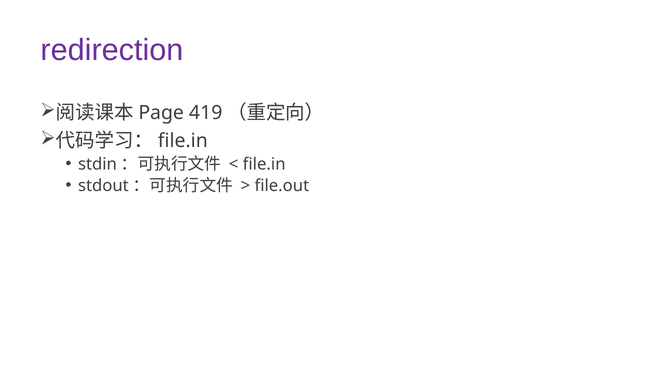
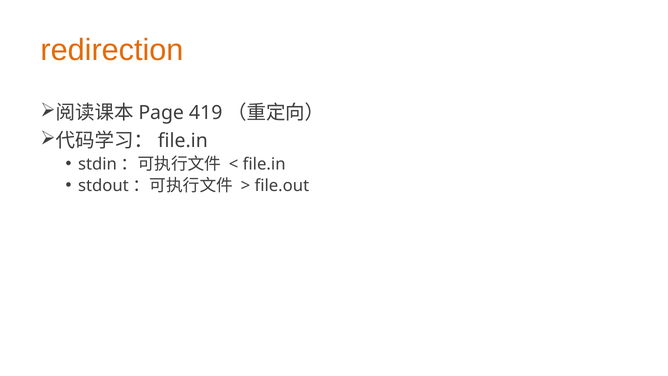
redirection colour: purple -> orange (112, 50)
